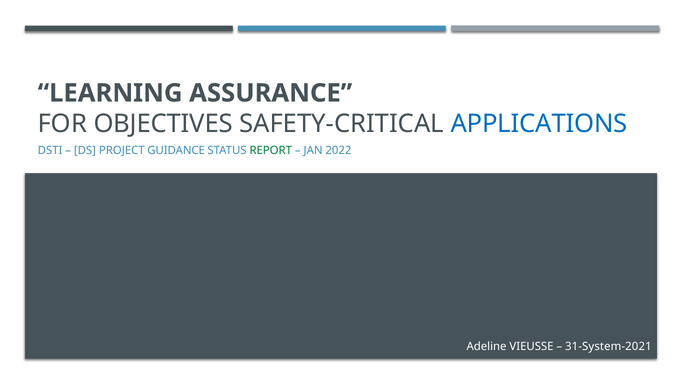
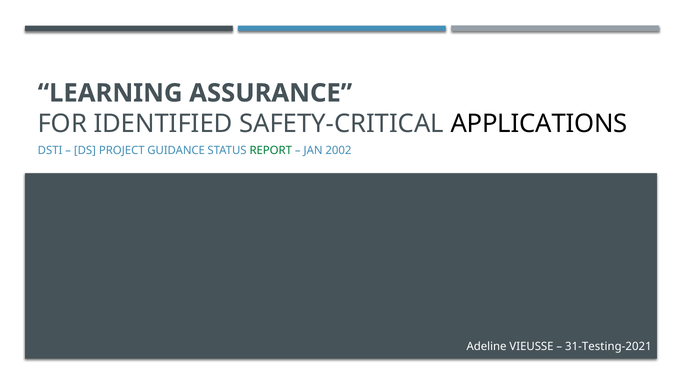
OBJECTIVES: OBJECTIVES -> IDENTIFIED (163, 124)
APPLICATIONS colour: blue -> black (539, 124)
2022: 2022 -> 2002 (338, 150)
31-System-2021: 31-System-2021 -> 31-Testing-2021 (608, 346)
